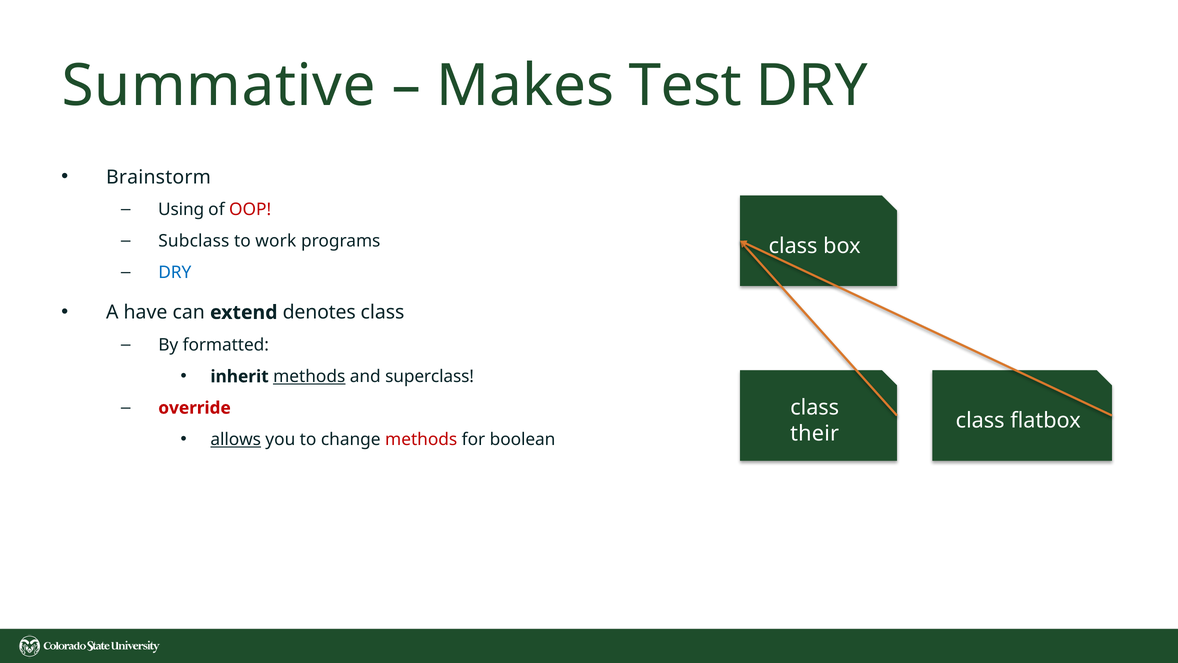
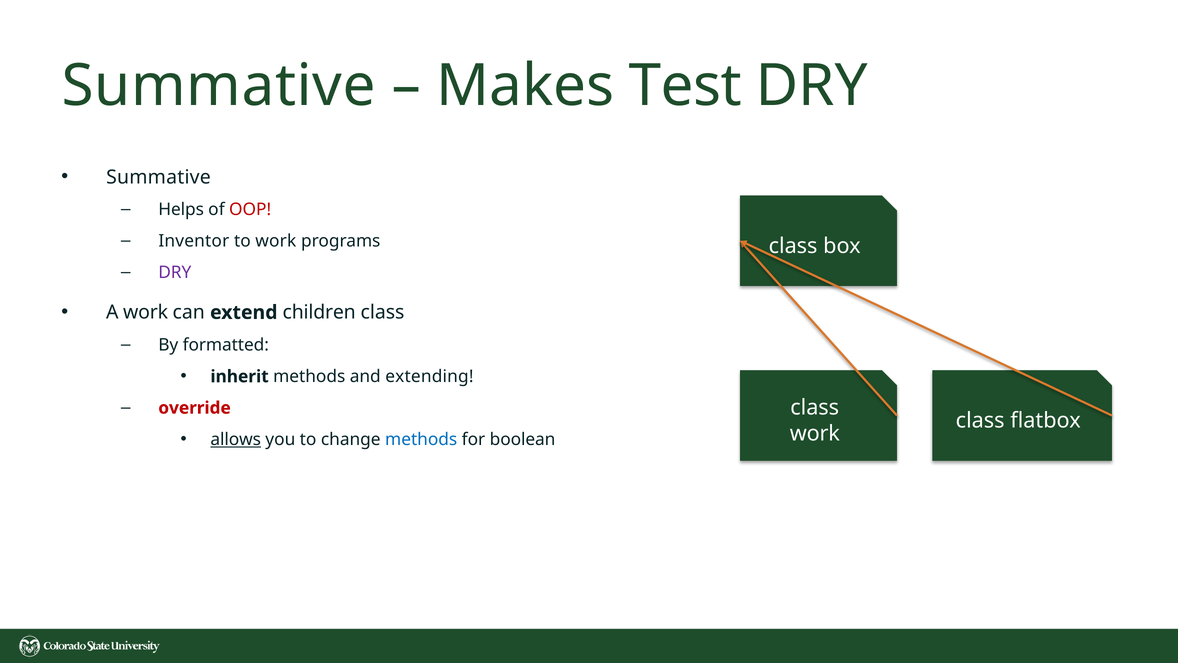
Brainstorm: Brainstorm -> Summative (158, 177)
Using: Using -> Helps (181, 210)
Subclass: Subclass -> Inventor (194, 241)
DRY colour: blue -> purple (175, 272)
A have: have -> work (146, 312)
denotes: denotes -> children (319, 312)
methods underline: present -> none (309, 376)
superclass: superclass -> extending (429, 376)
their: their -> work (815, 434)
methods colour: red -> blue (421, 439)
